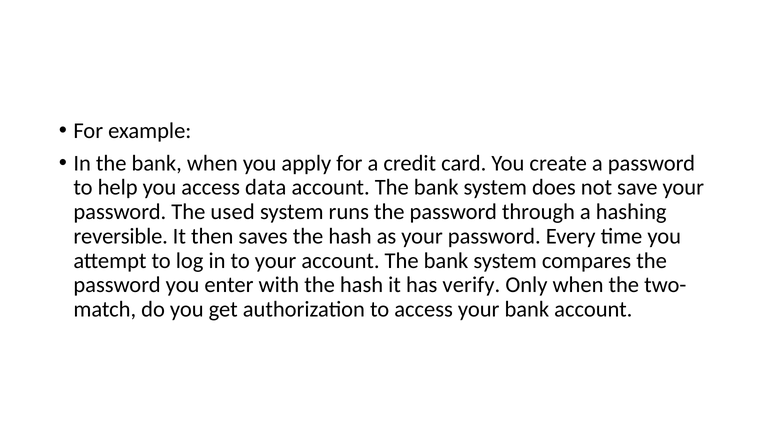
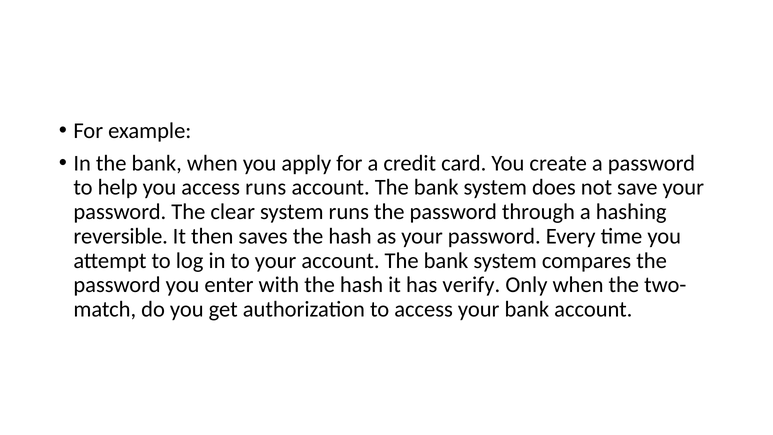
access data: data -> runs (266, 187)
used: used -> clear (233, 212)
